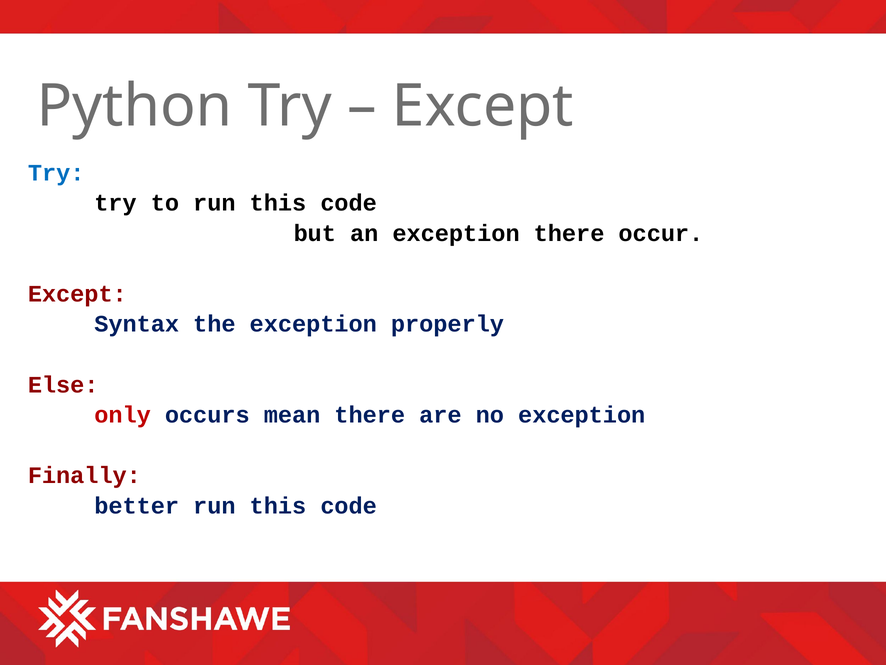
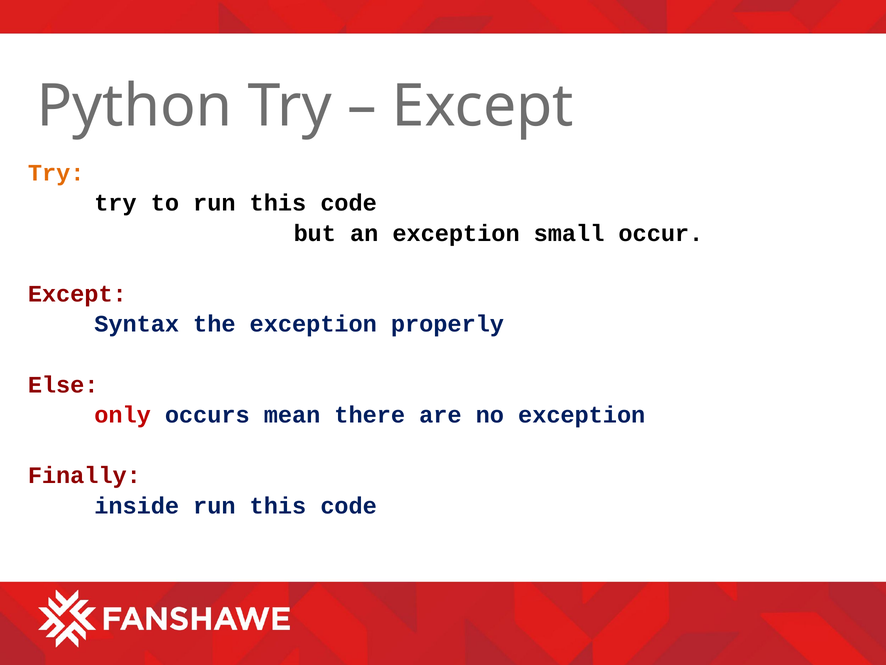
Try colour: blue -> orange (56, 173)
exception there: there -> small (569, 233)
better: better -> inside (137, 506)
